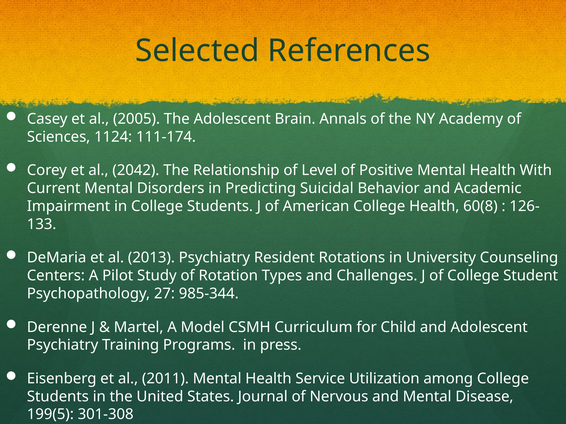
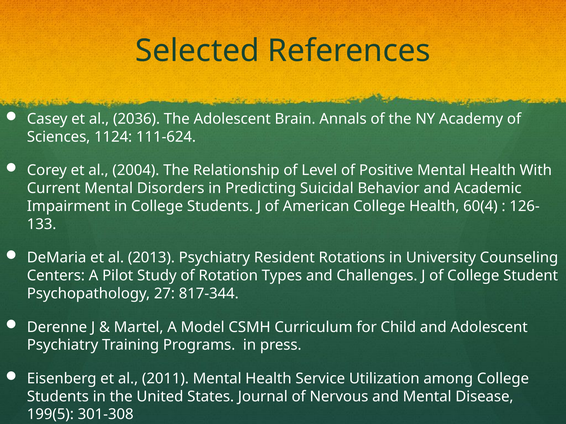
2005: 2005 -> 2036 (137, 119)
111-174: 111-174 -> 111-624 (166, 137)
2042: 2042 -> 2004 (136, 171)
60(8: 60(8 -> 60(4 (480, 206)
985-344: 985-344 -> 817-344 (209, 294)
